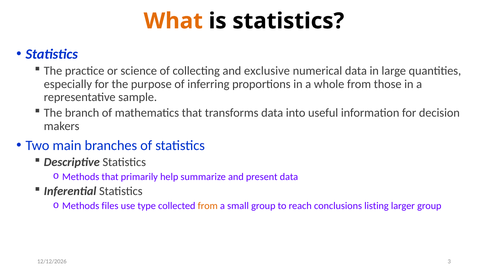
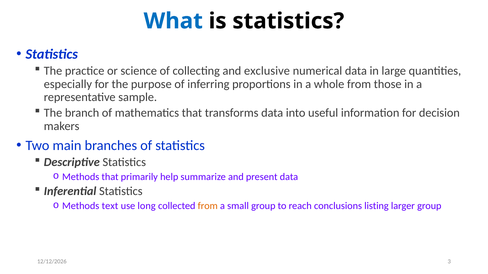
What colour: orange -> blue (173, 21)
files: files -> text (110, 206)
type: type -> long (147, 206)
